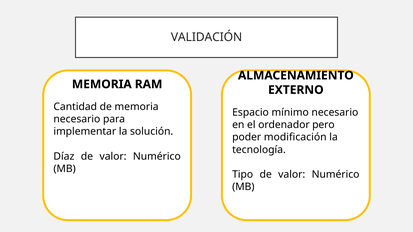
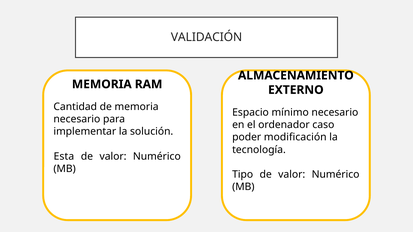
pero: pero -> caso (323, 125)
Díaz: Díaz -> Esta (64, 157)
